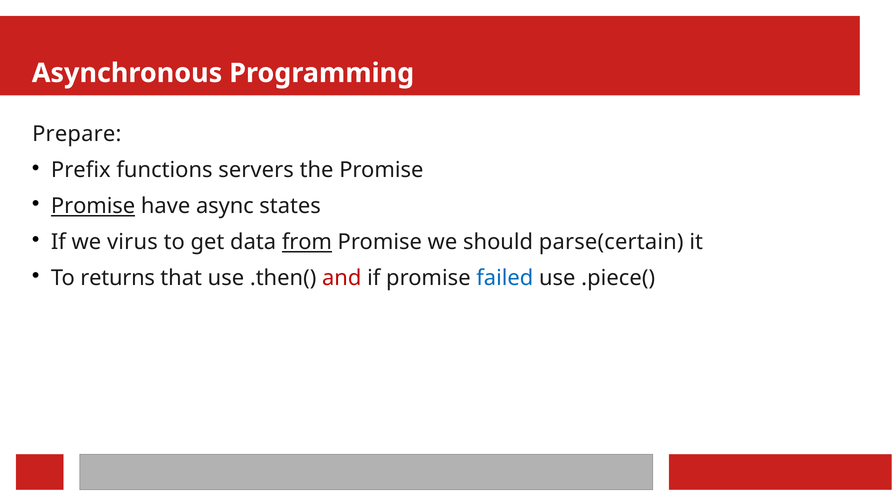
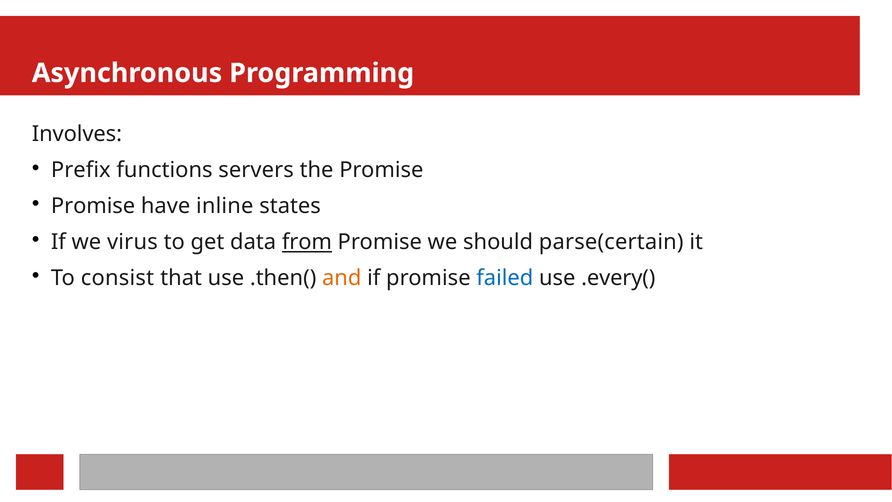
Prepare: Prepare -> Involves (77, 134)
Promise underline: present -> none (93, 206)
async: async -> inline (225, 206)
returns: returns -> consist (117, 278)
and colour: red -> orange (342, 278)
.piece(: .piece( -> .every( (618, 278)
